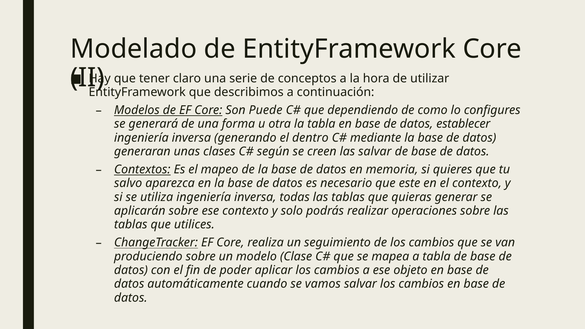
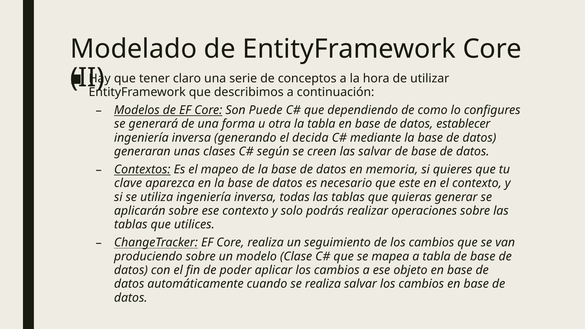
dentro: dentro -> decida (310, 138)
salvo: salvo -> clave (128, 183)
se vamos: vamos -> realiza (323, 284)
